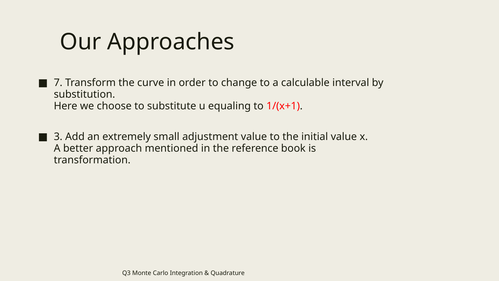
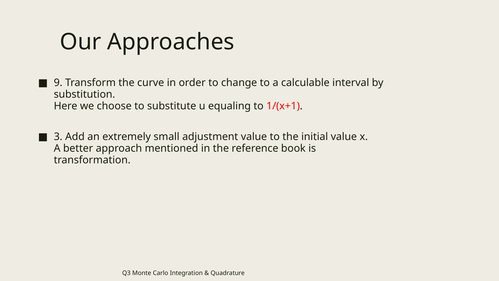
7: 7 -> 9 (58, 83)
